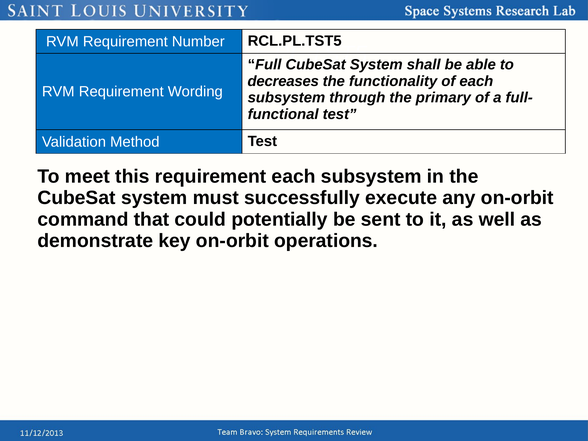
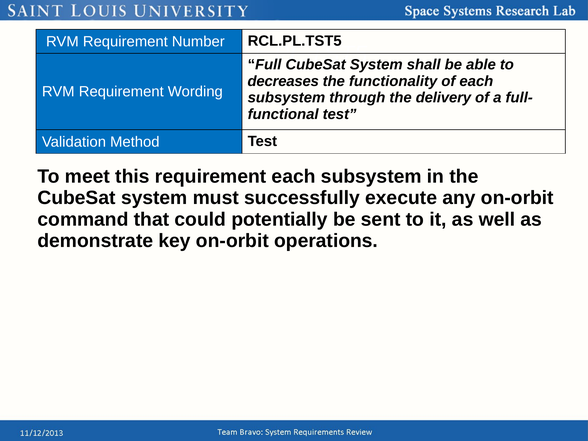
primary: primary -> delivery (443, 98)
